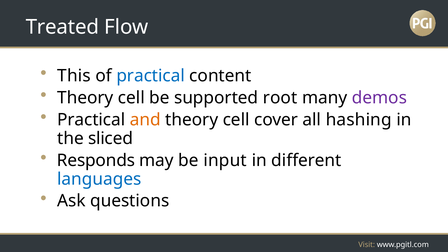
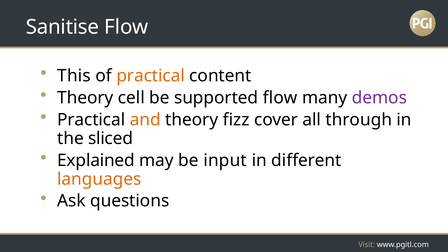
Treated: Treated -> Sanitise (62, 27)
practical colour: blue -> orange (151, 76)
supported root: root -> flow (280, 98)
cell: cell -> fizz (236, 120)
hashing: hashing -> through (359, 120)
Responds: Responds -> Explained (96, 160)
languages colour: blue -> orange (99, 179)
